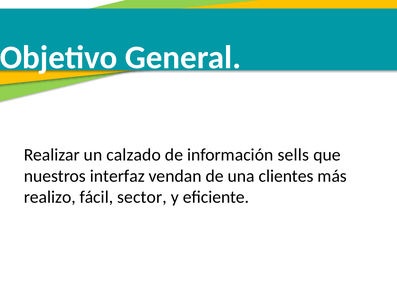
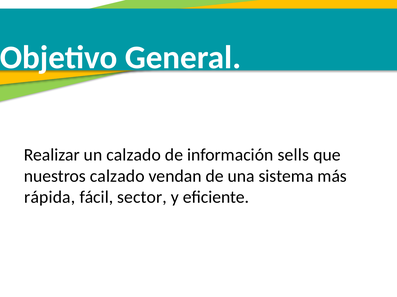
nuestros interfaz: interfaz -> calzado (117, 176)
clientes: clientes -> sistema (286, 176)
realizo: realizo -> rápida (50, 198)
